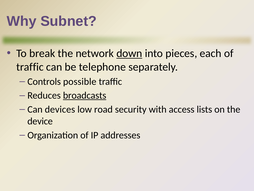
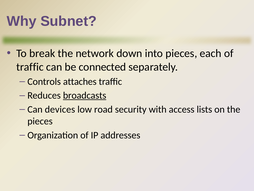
down underline: present -> none (129, 53)
telephone: telephone -> connected (102, 67)
possible: possible -> attaches (80, 81)
device: device -> pieces (40, 121)
